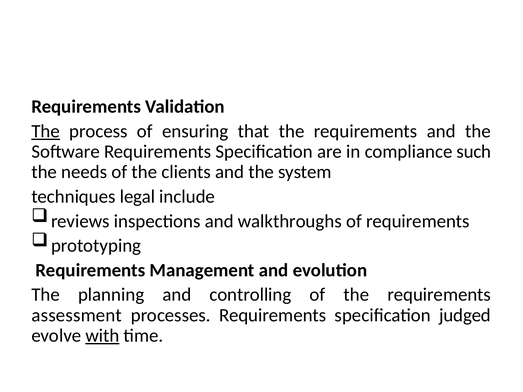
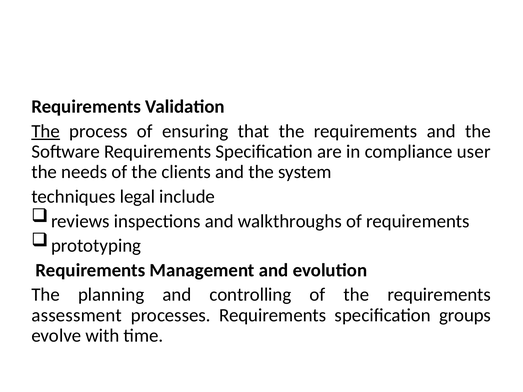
such: such -> user (474, 152)
judged: judged -> groups (465, 315)
with underline: present -> none (102, 336)
